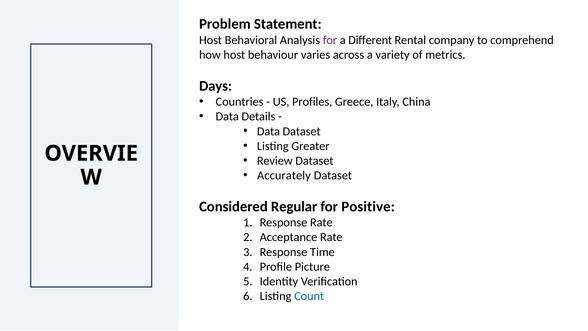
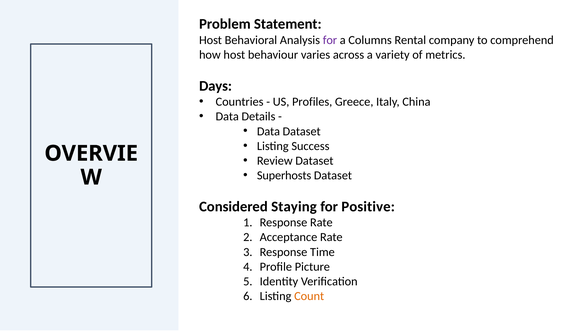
Different: Different -> Columns (370, 40)
Greater: Greater -> Success (310, 146)
Accurately: Accurately -> Superhosts (284, 175)
Regular: Regular -> Staying (294, 206)
Count colour: blue -> orange (309, 296)
